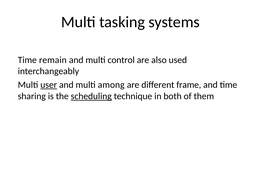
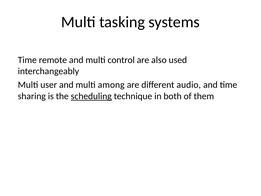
remain: remain -> remote (53, 60)
user underline: present -> none (49, 85)
frame: frame -> audio (189, 85)
